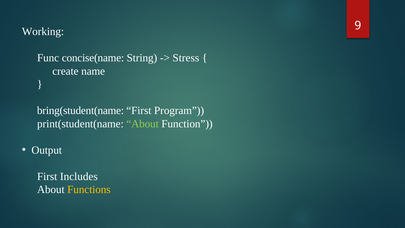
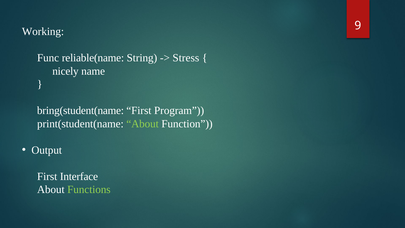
concise(name: concise(name -> reliable(name (93, 58)
create: create -> nicely (65, 71)
Includes: Includes -> Interface (79, 176)
Functions colour: yellow -> light green (89, 189)
